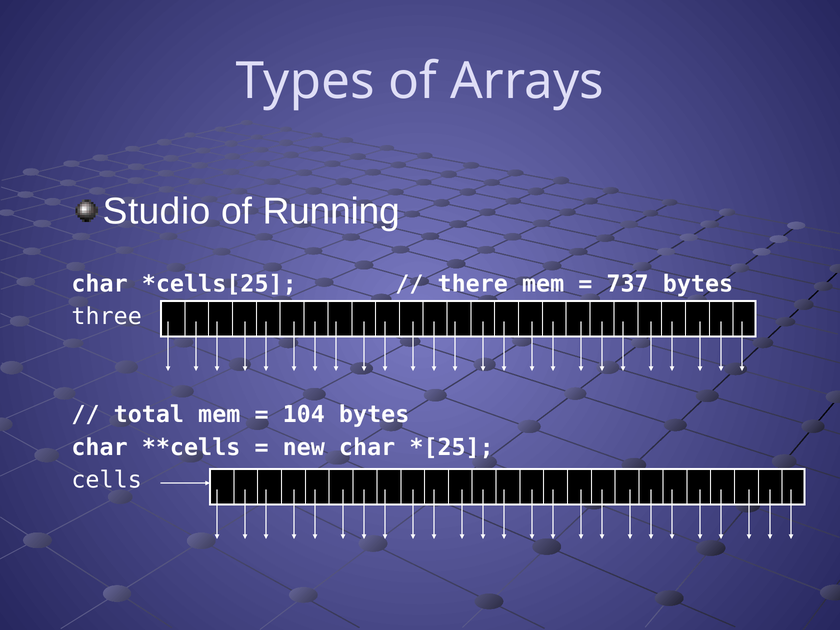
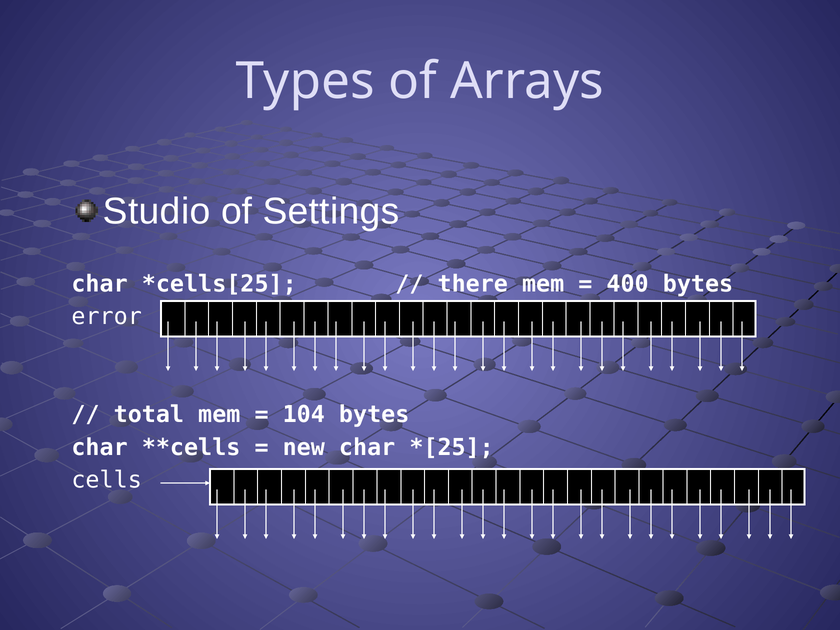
Running: Running -> Settings (331, 211)
737: 737 -> 400 (628, 284)
three: three -> error (107, 317)
